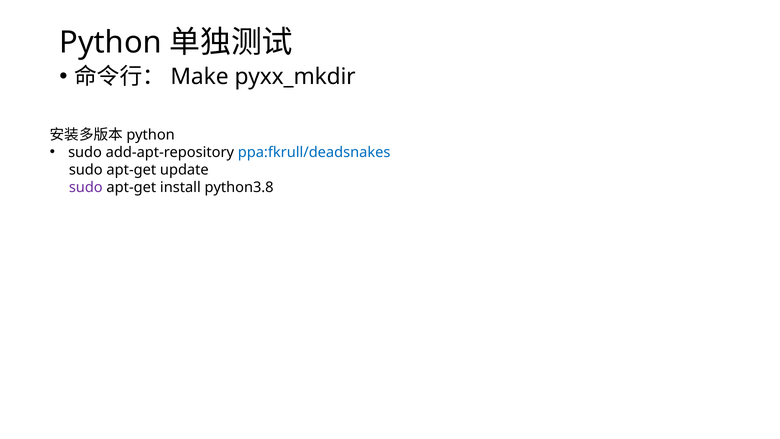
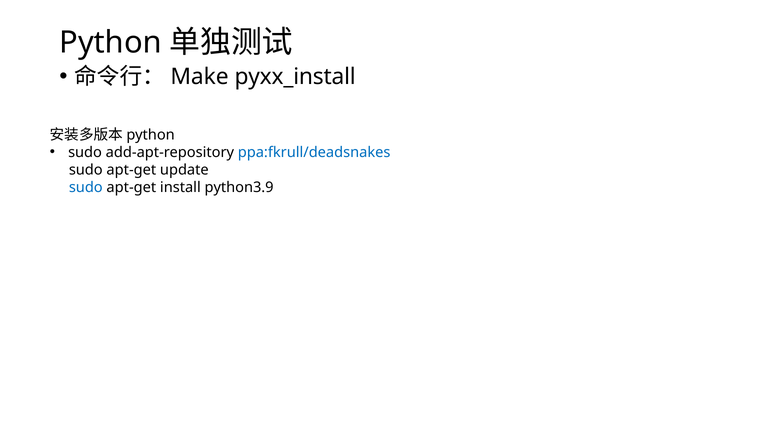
pyxx_mkdir: pyxx_mkdir -> pyxx_install (295, 77)
sudo colour: purple -> blue (86, 187)
python3.8: python3.8 -> python3.9 (239, 187)
